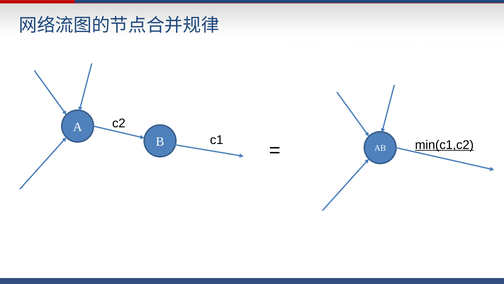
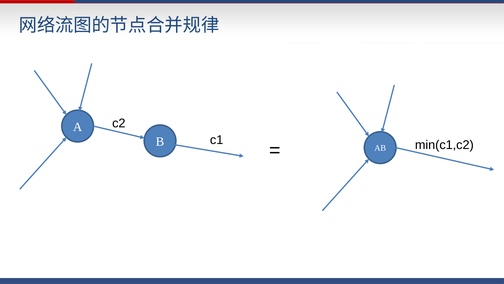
min(c1,c2 underline: present -> none (444, 145)
